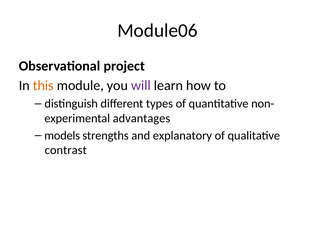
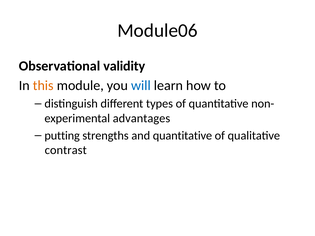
project: project -> validity (124, 66)
will colour: purple -> blue (141, 86)
models: models -> putting (62, 136)
and explanatory: explanatory -> quantitative (182, 136)
